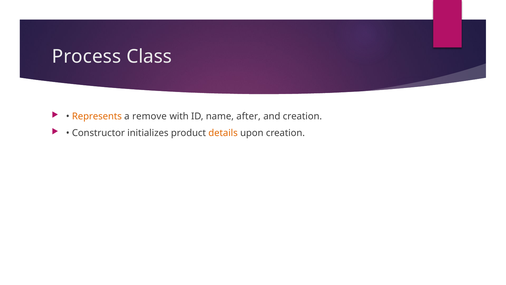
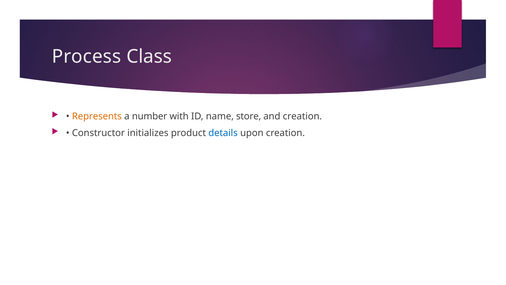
remove: remove -> number (150, 116)
after: after -> store (249, 116)
details colour: orange -> blue (223, 133)
